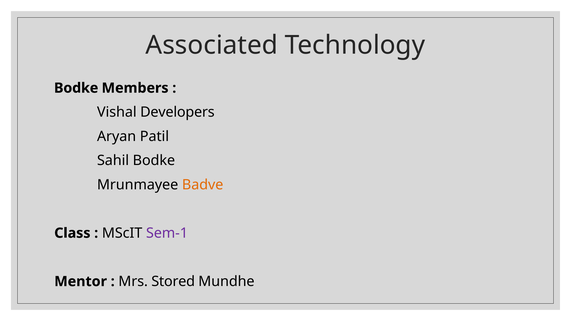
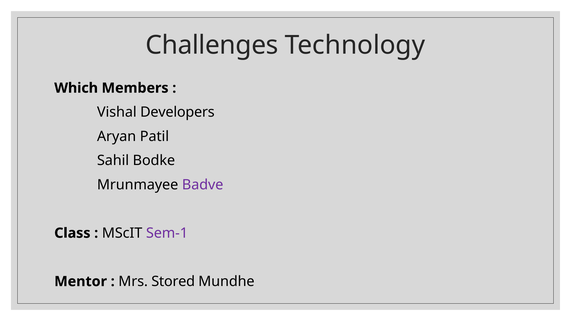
Associated: Associated -> Challenges (212, 45)
Bodke: Bodke -> Which (76, 88)
Badve colour: orange -> purple (203, 185)
